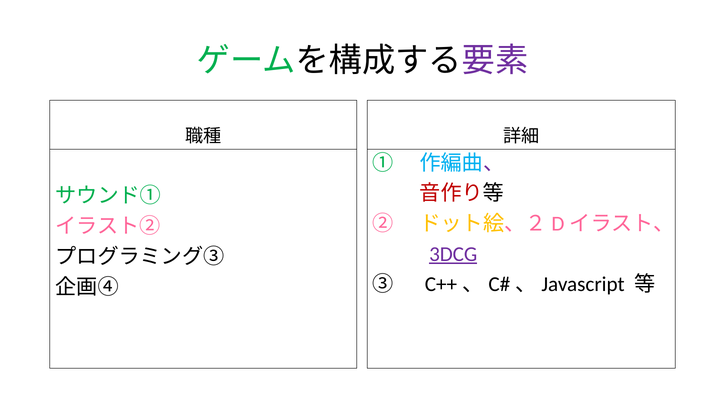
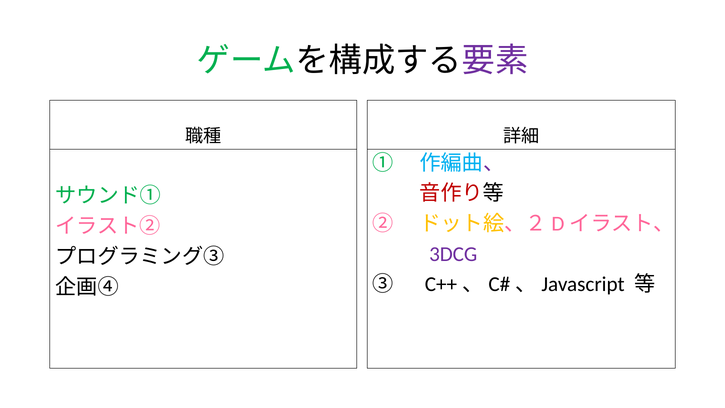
3DCG underline: present -> none (453, 254)
